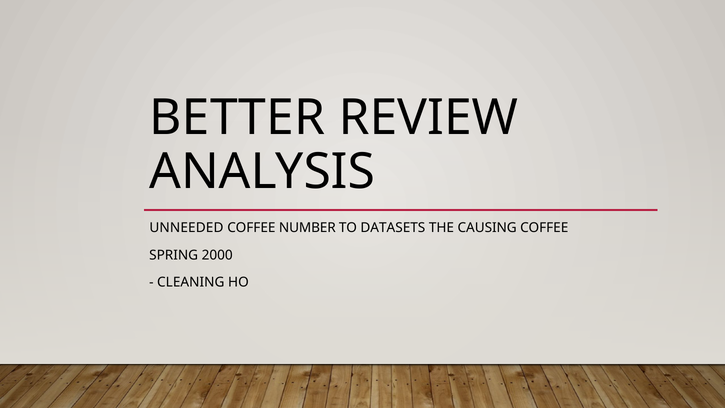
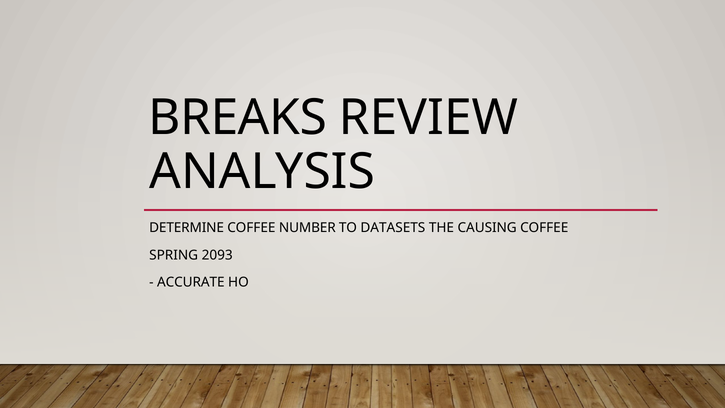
BETTER: BETTER -> BREAKS (238, 118)
UNNEEDED: UNNEEDED -> DETERMINE (187, 228)
2000: 2000 -> 2093 (217, 255)
CLEANING: CLEANING -> ACCURATE (191, 282)
